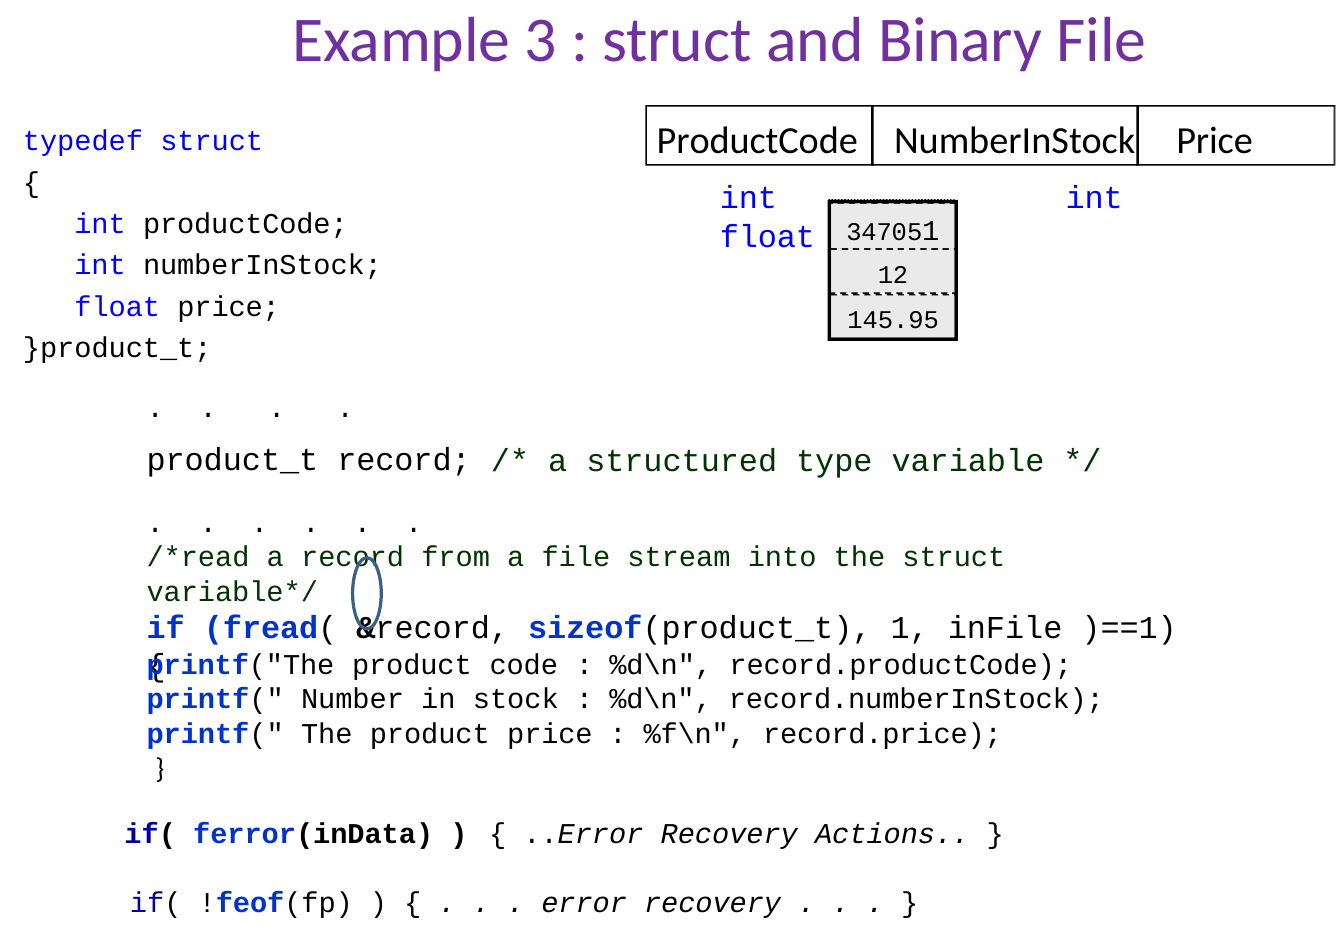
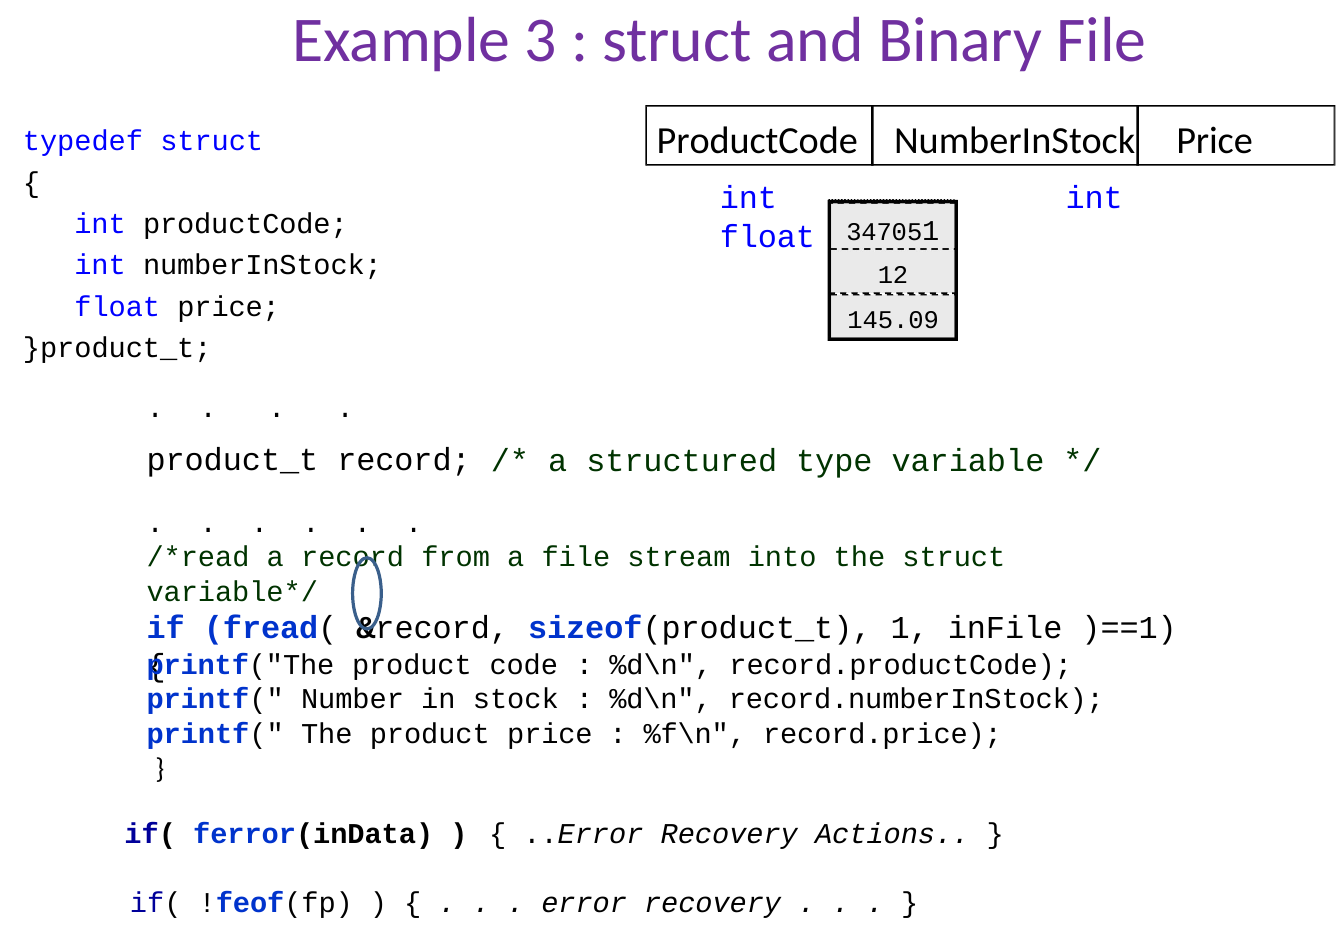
145.95: 145.95 -> 145.09 (893, 320)
